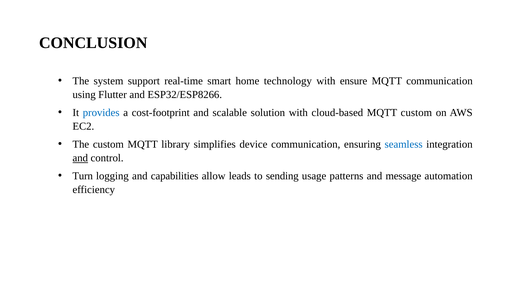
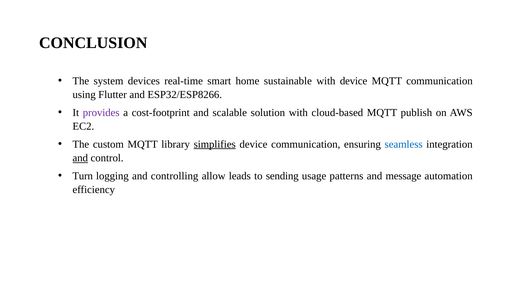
support: support -> devices (144, 81)
technology: technology -> sustainable (288, 81)
with ensure: ensure -> device (354, 81)
provides colour: blue -> purple (101, 113)
MQTT custom: custom -> publish (416, 113)
simplifies underline: none -> present (215, 144)
capabilities: capabilities -> controlling (175, 176)
